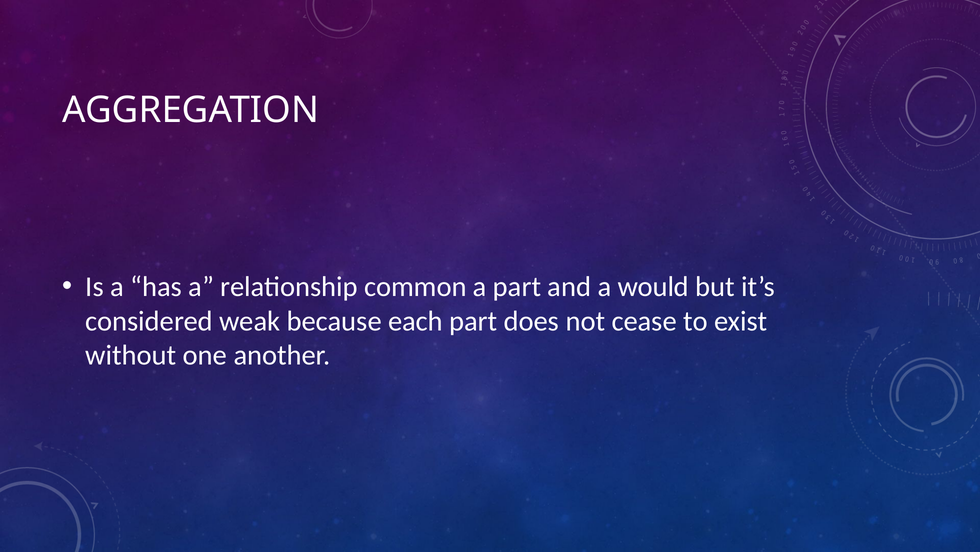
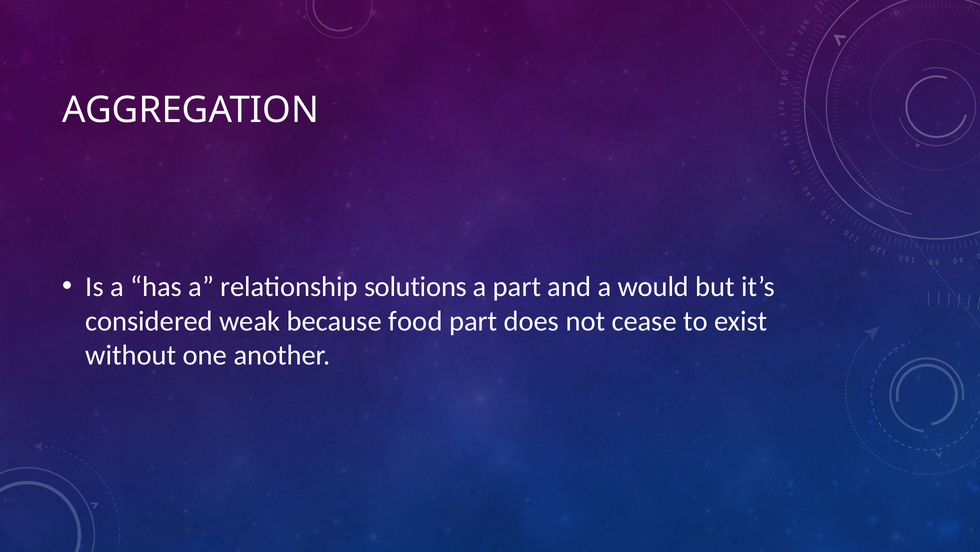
common: common -> solutions (415, 287)
each: each -> food (415, 321)
